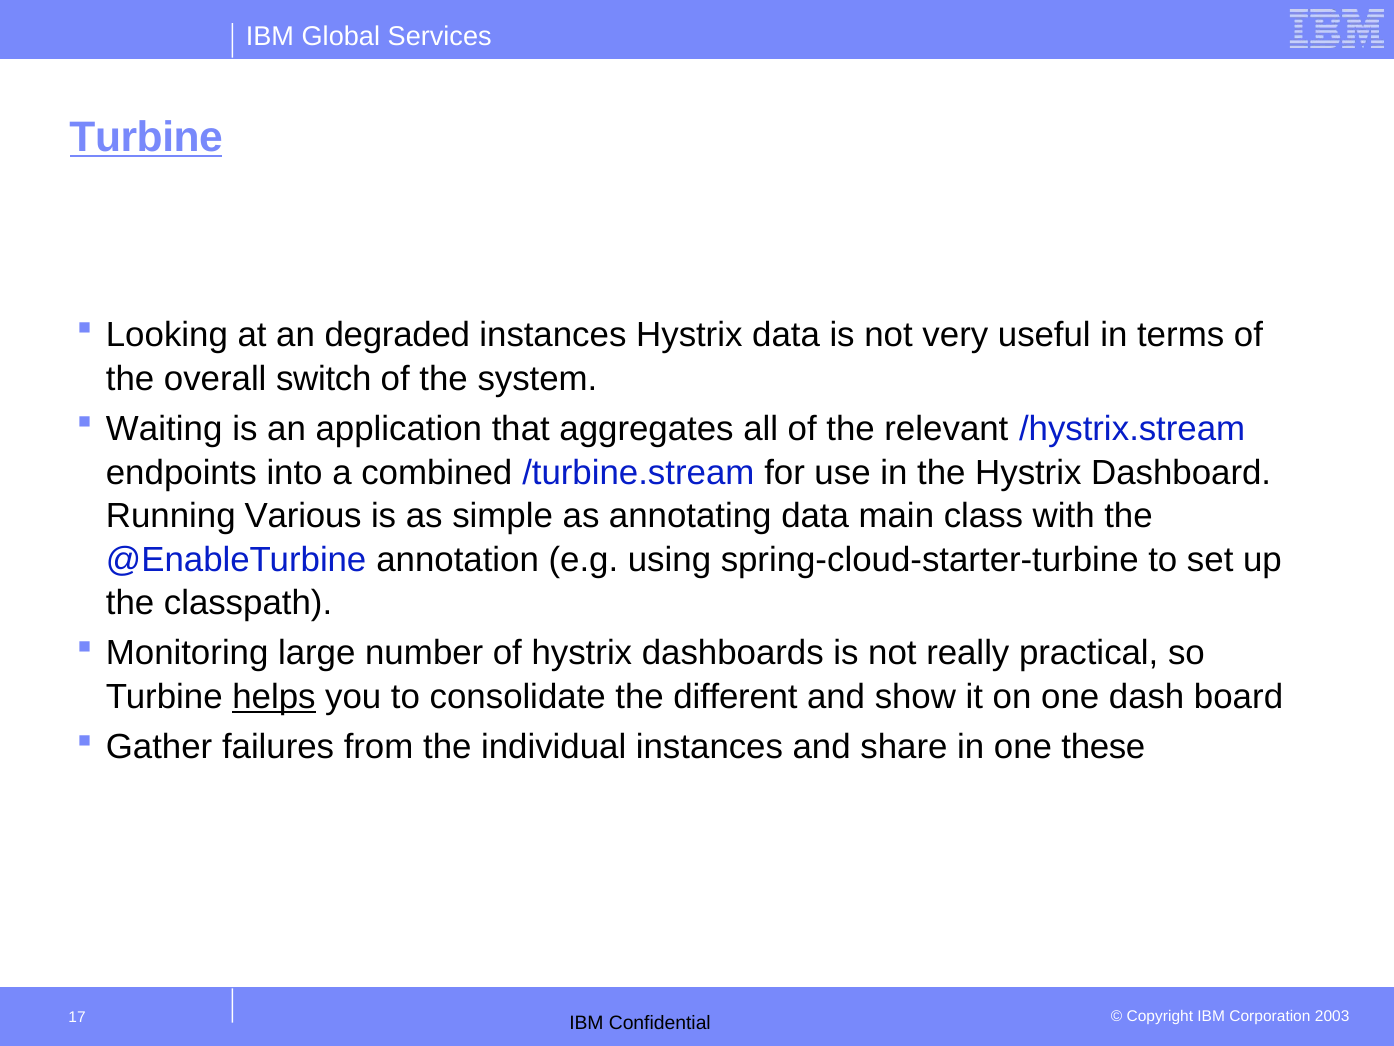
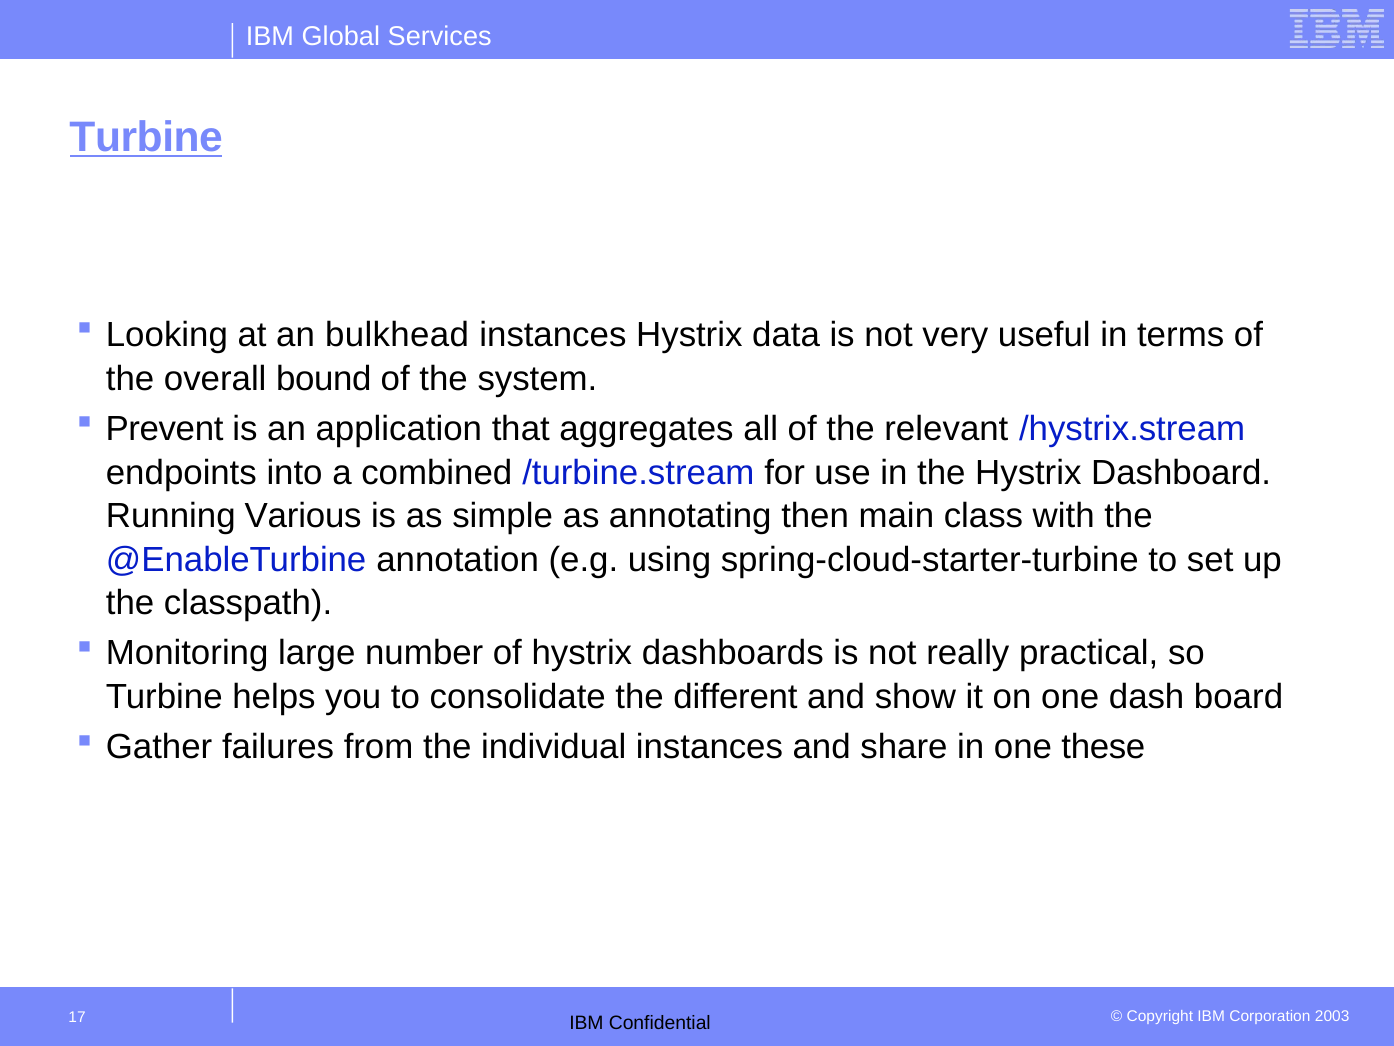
degraded: degraded -> bulkhead (397, 335)
switch: switch -> bound (324, 378)
Waiting: Waiting -> Prevent (164, 429)
annotating data: data -> then (815, 516)
helps underline: present -> none (274, 697)
